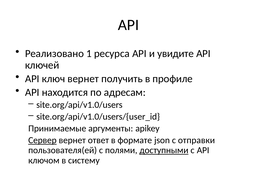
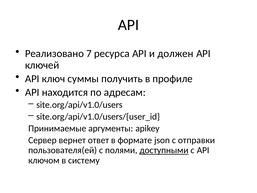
1: 1 -> 7 (89, 53)
увидите: увидите -> должен (175, 53)
ключ вернет: вернет -> суммы (83, 79)
Сервер underline: present -> none (42, 140)
